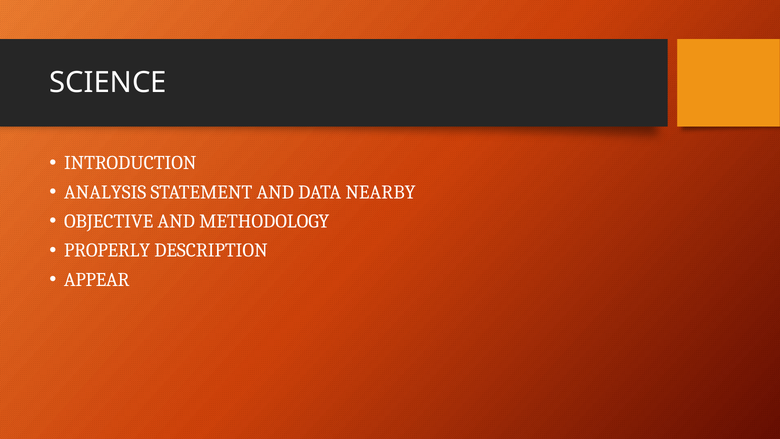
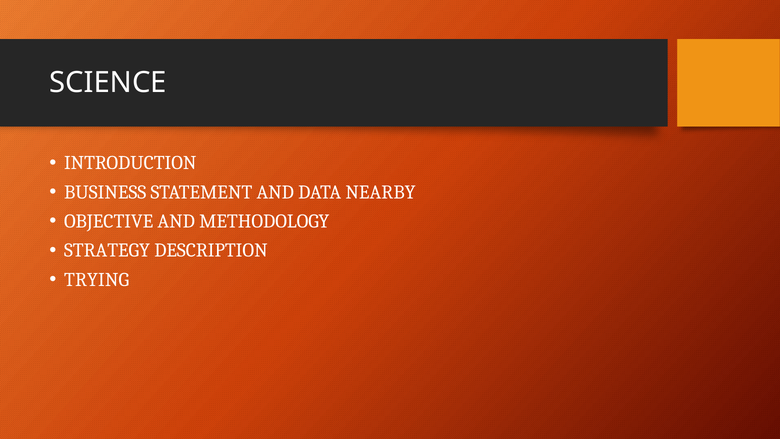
ANALYSIS: ANALYSIS -> BUSINESS (105, 192)
PROPERLY: PROPERLY -> STRATEGY (107, 250)
APPEAR: APPEAR -> TRYING (97, 280)
